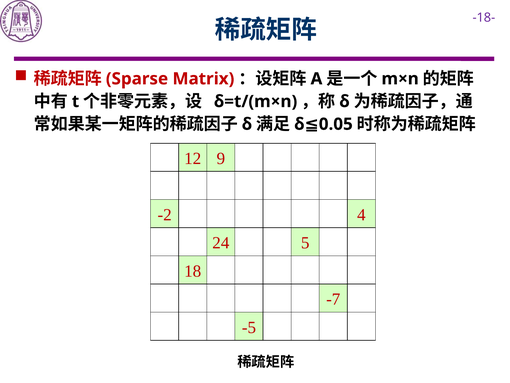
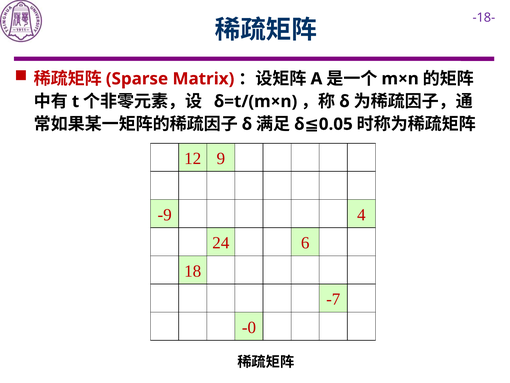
-2: -2 -> -9 (165, 215)
5: 5 -> 6 (305, 243)
-5: -5 -> -0 (249, 327)
